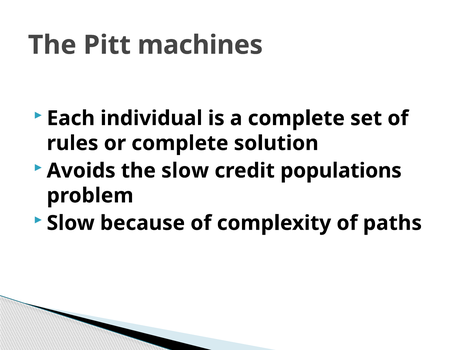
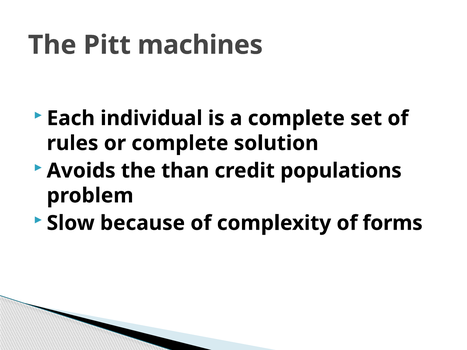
the slow: slow -> than (185, 171)
paths: paths -> forms (393, 223)
